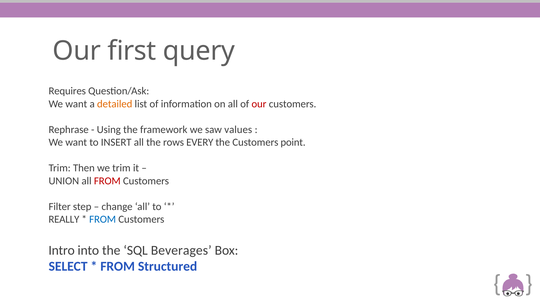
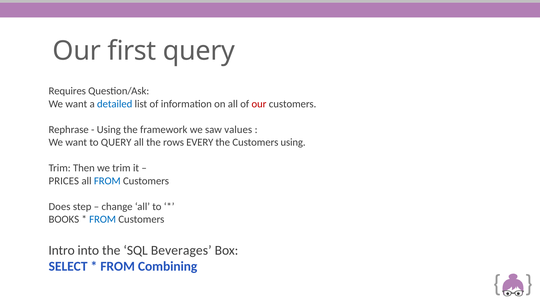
detailed colour: orange -> blue (115, 104)
to INSERT: INSERT -> QUERY (116, 142)
Customers point: point -> using (293, 142)
UNION: UNION -> PRICES (64, 181)
FROM colour: red -> blue (107, 181)
Filter: Filter -> Does (60, 206)
REALLY: REALLY -> BOOKS (64, 219)
Structured: Structured -> Combining (168, 266)
